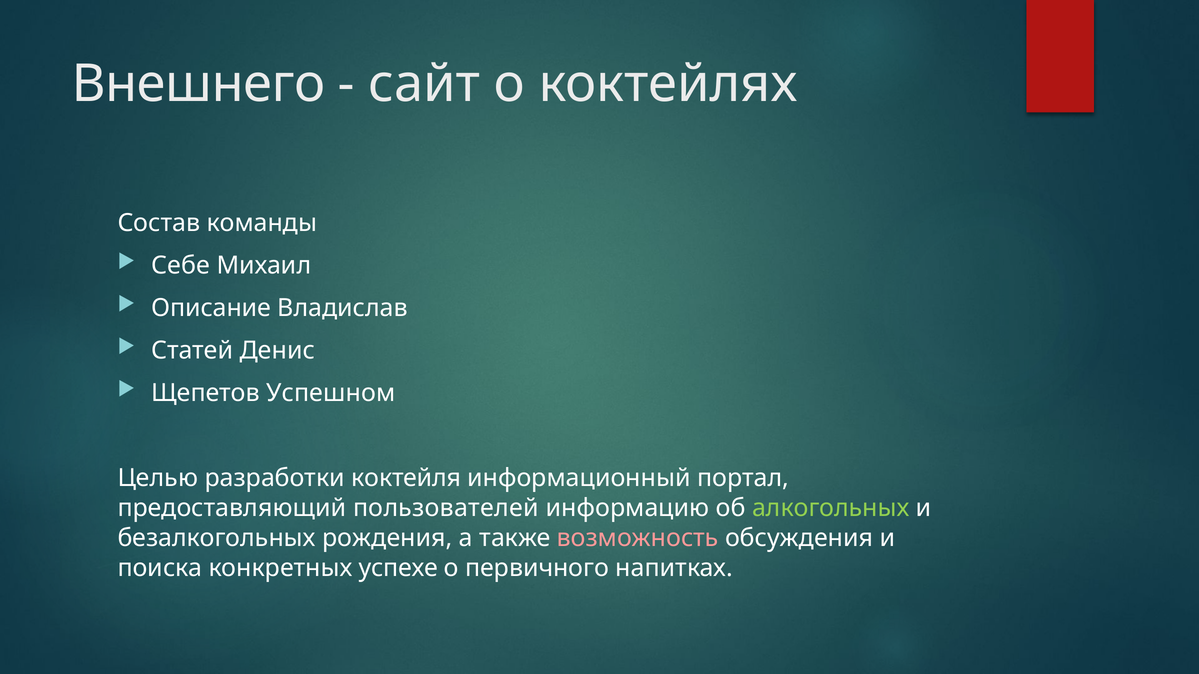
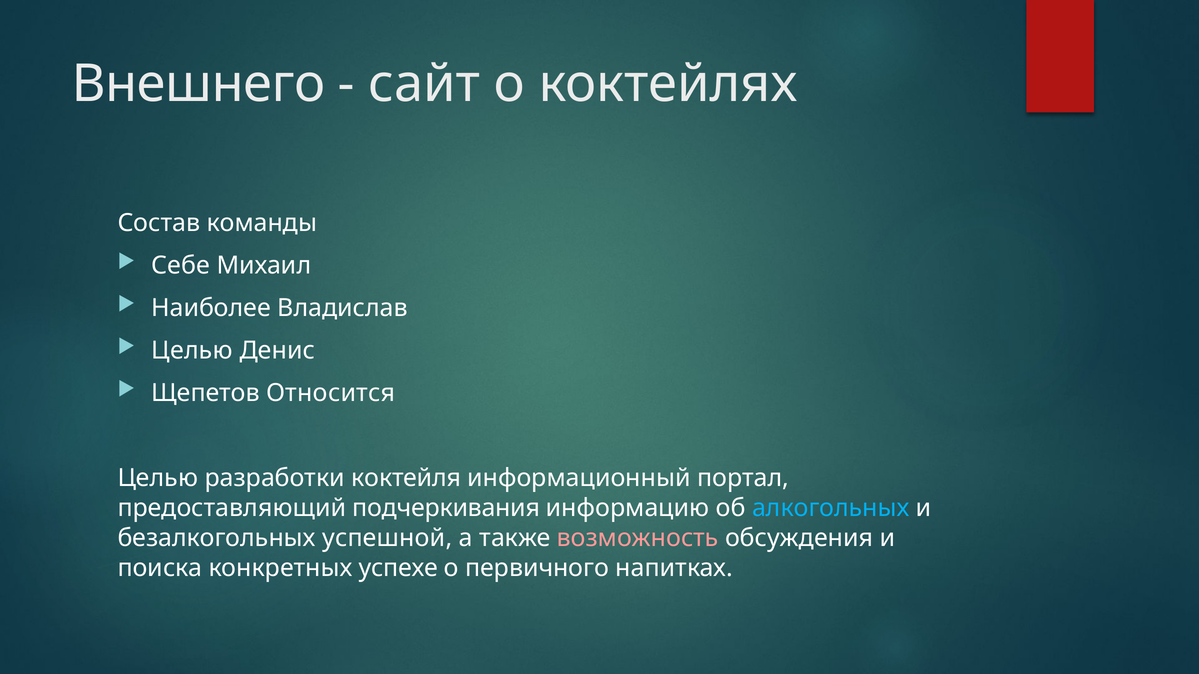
Описание: Описание -> Наиболее (211, 308)
Статей: Статей -> Целью (192, 351)
Успешном: Успешном -> Относится (331, 393)
пользователей: пользователей -> подчеркивания (446, 508)
алкогольных colour: light green -> light blue (831, 508)
рождения: рождения -> успешной (387, 538)
